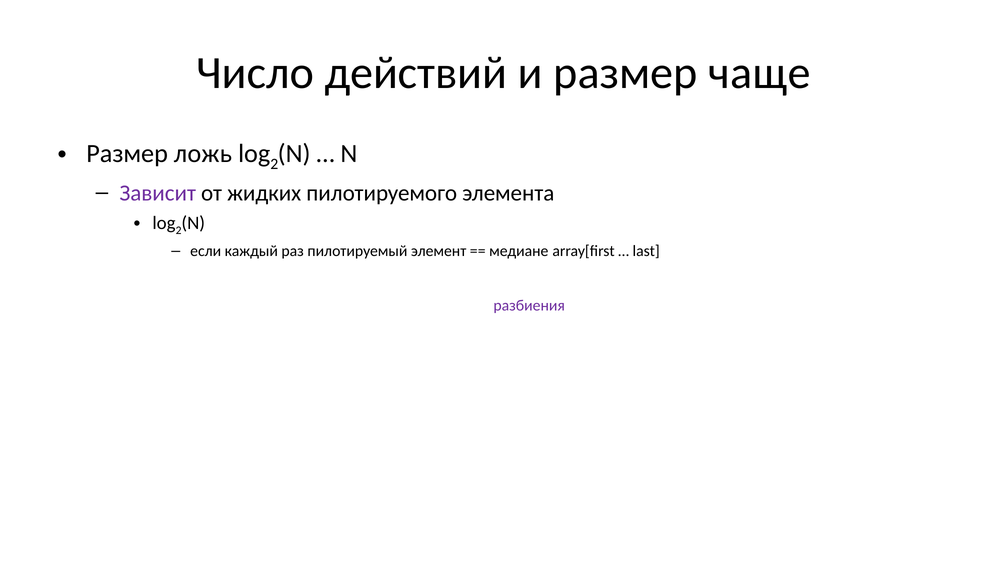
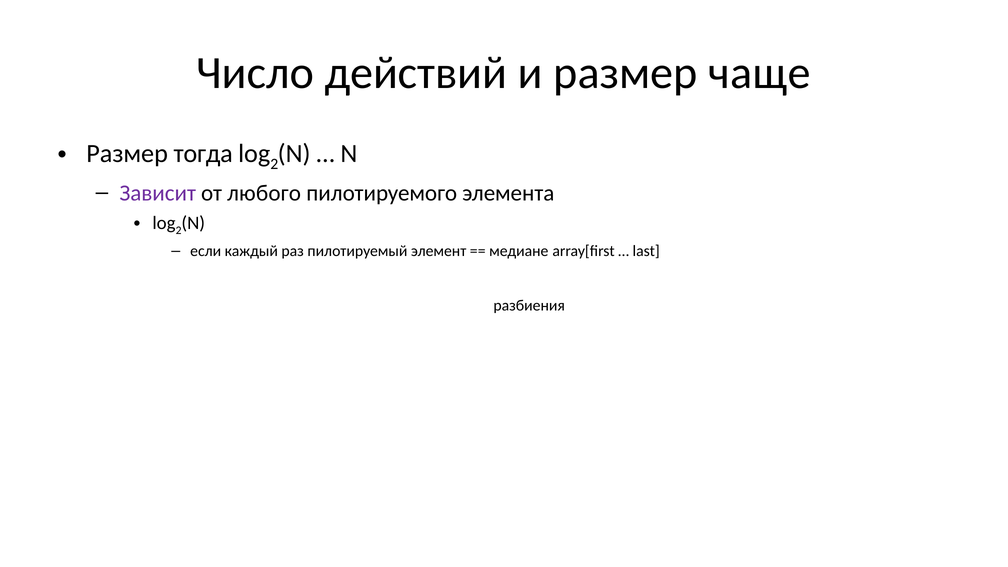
ложь: ложь -> тогда (203, 154)
жидких: жидких -> любого (264, 193)
разбиения colour: purple -> black (529, 305)
